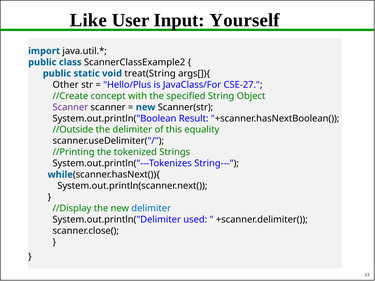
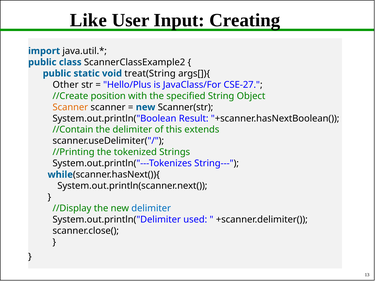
Yourself: Yourself -> Creating (245, 20)
concept: concept -> position (108, 96)
Scanner colour: purple -> orange (70, 107)
//Outside: //Outside -> //Contain (73, 130)
equality: equality -> extends (202, 130)
